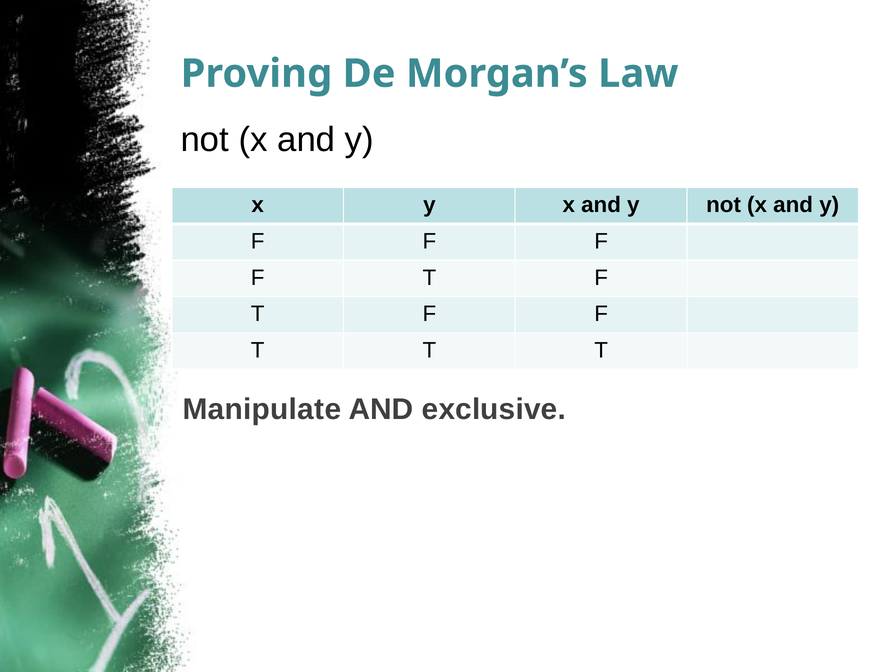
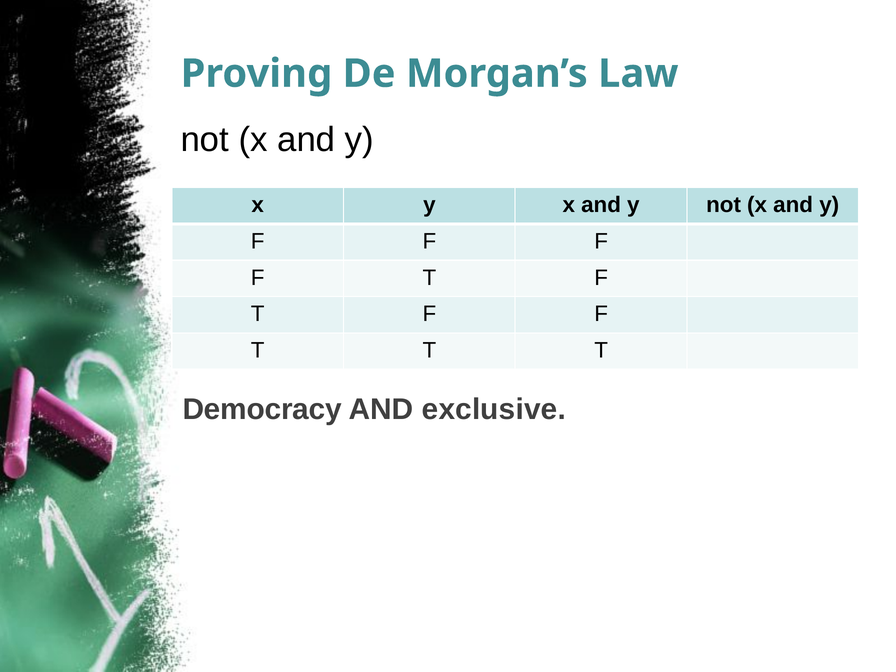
Manipulate: Manipulate -> Democracy (262, 409)
